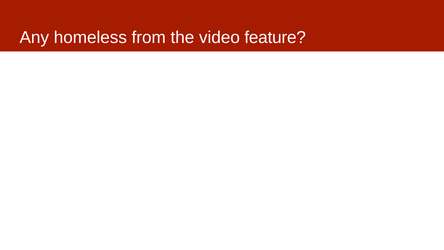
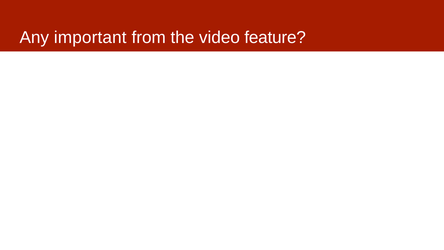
homeless: homeless -> important (90, 38)
